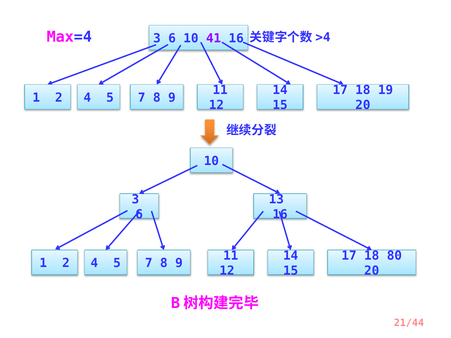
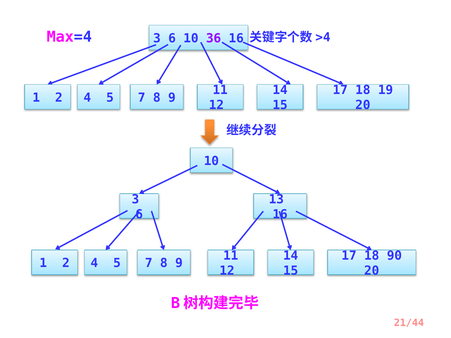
41: 41 -> 36 (214, 38)
80: 80 -> 90 (394, 256)
